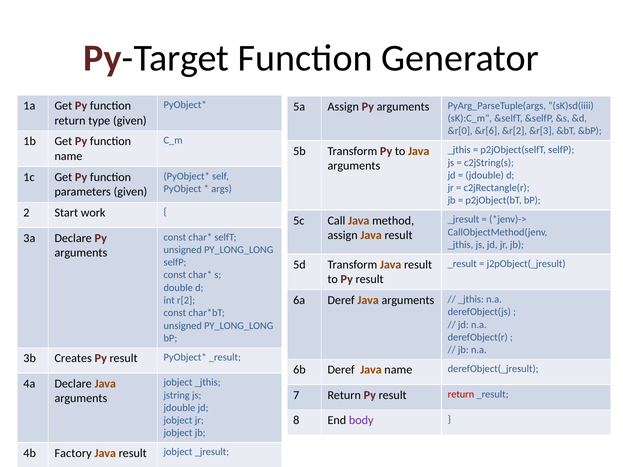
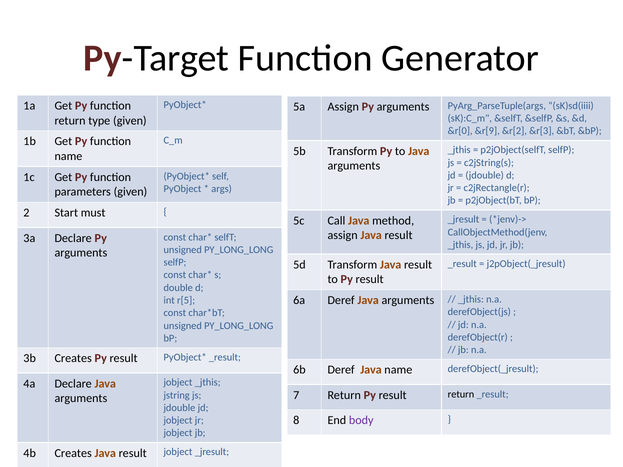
&r[6: &r[6 -> &r[9 (487, 131)
work: work -> must (93, 213)
r[2: r[2 -> r[5 (186, 300)
return colour: red -> black (461, 394)
4b Factory: Factory -> Creates (73, 453)
